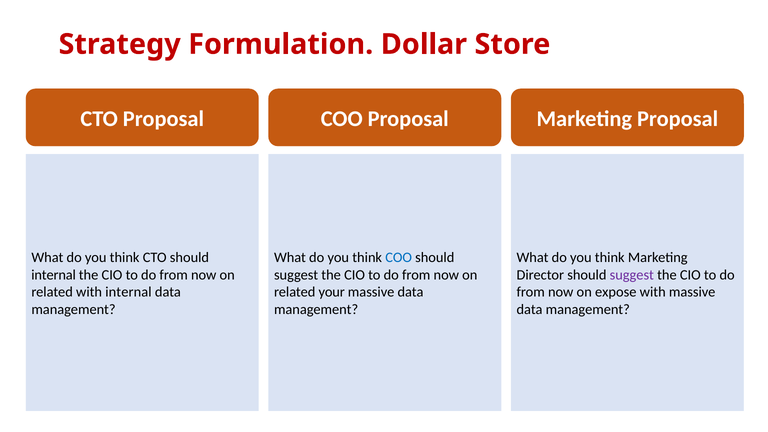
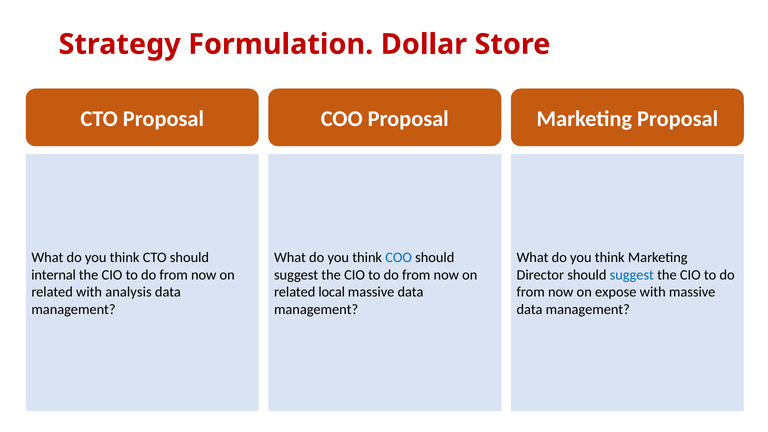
suggest colour: purple -> blue (632, 275)
with internal: internal -> analysis (128, 292)
your: your -> local (332, 292)
